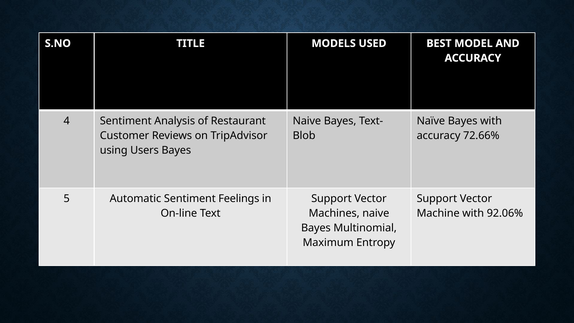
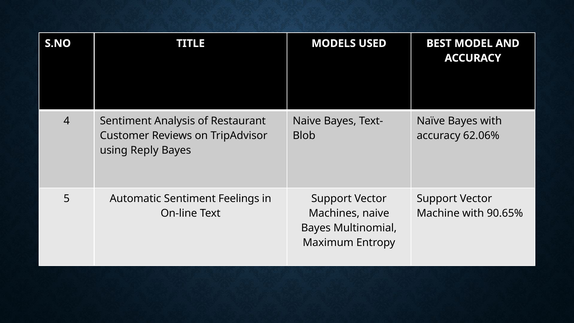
72.66%: 72.66% -> 62.06% (481, 136)
Users: Users -> Reply (144, 150)
92.06%: 92.06% -> 90.65% (505, 213)
